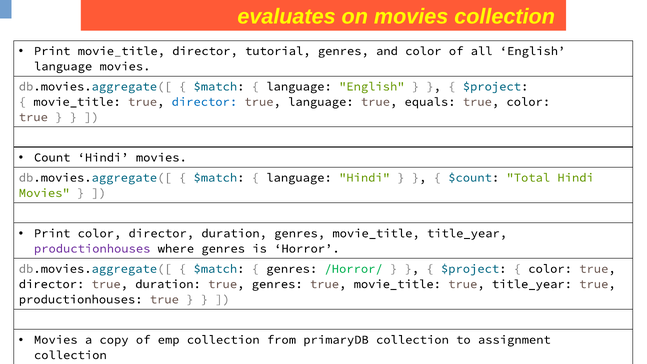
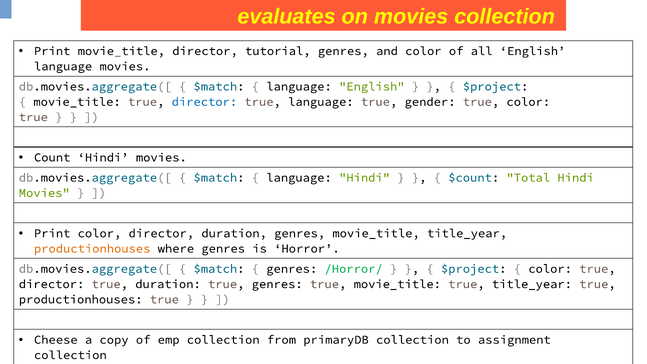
equals: equals -> gender (430, 102)
productionhouses colour: purple -> orange (92, 249)
Movies: Movies -> Cheese (56, 340)
